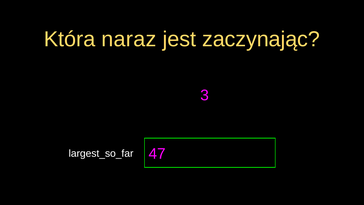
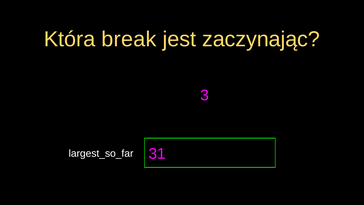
naraz: naraz -> break (129, 39)
47: 47 -> 31 (157, 154)
